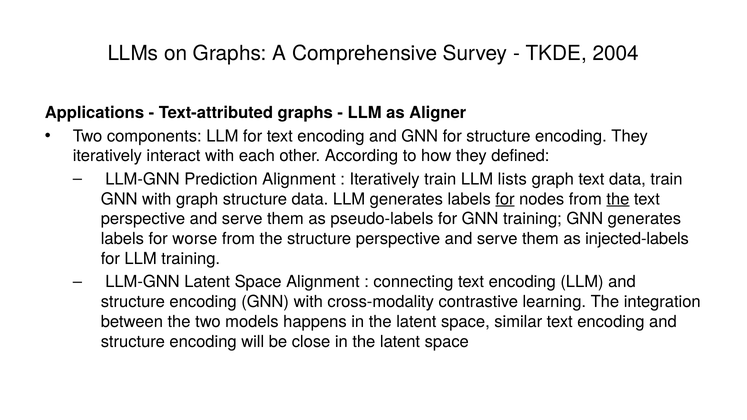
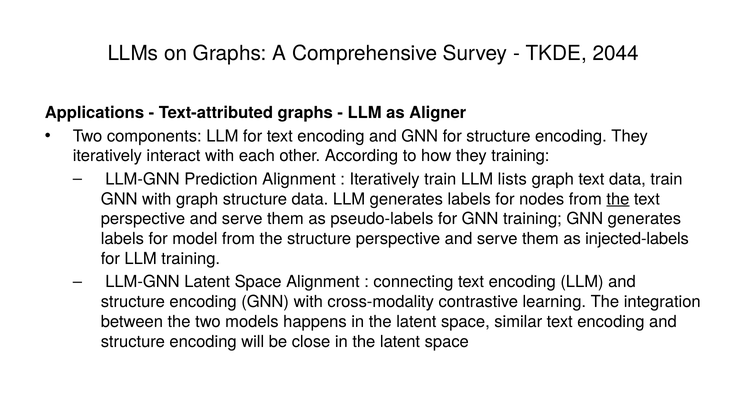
2004: 2004 -> 2044 (616, 53)
they defined: defined -> training (520, 156)
for underline: present -> none (505, 199)
worse: worse -> model (195, 239)
